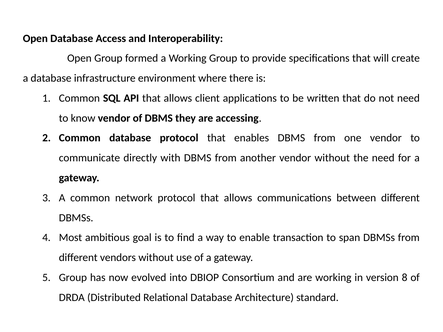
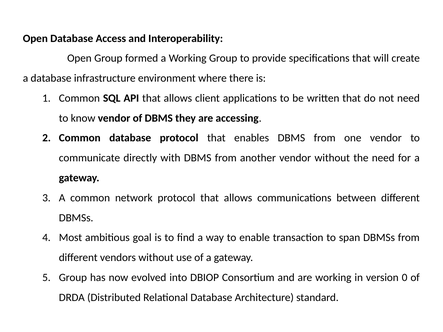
8: 8 -> 0 (405, 278)
